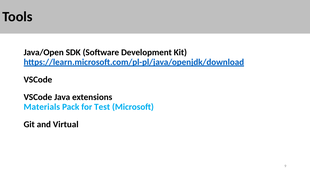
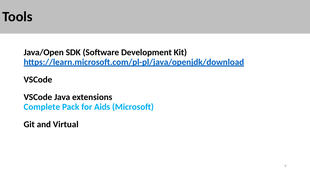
Materials: Materials -> Complete (42, 107)
Test: Test -> Aids (102, 107)
